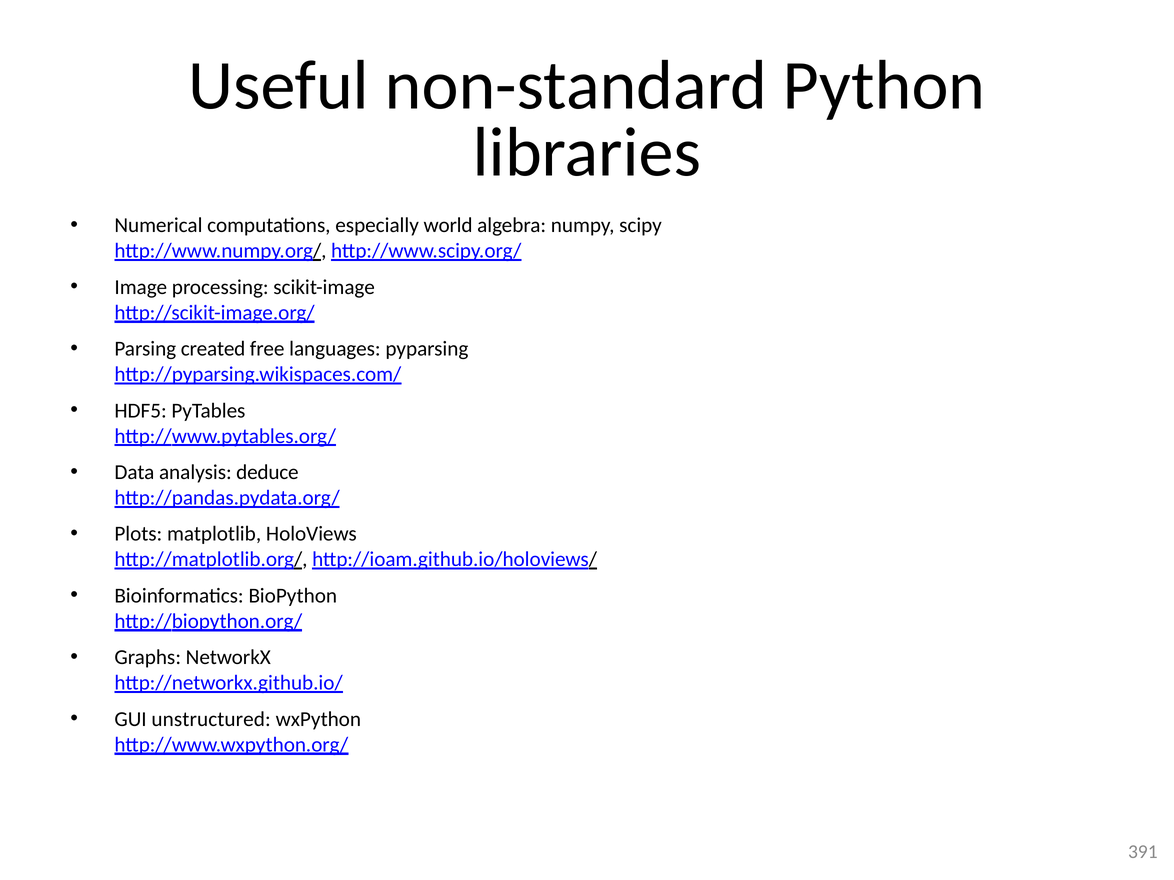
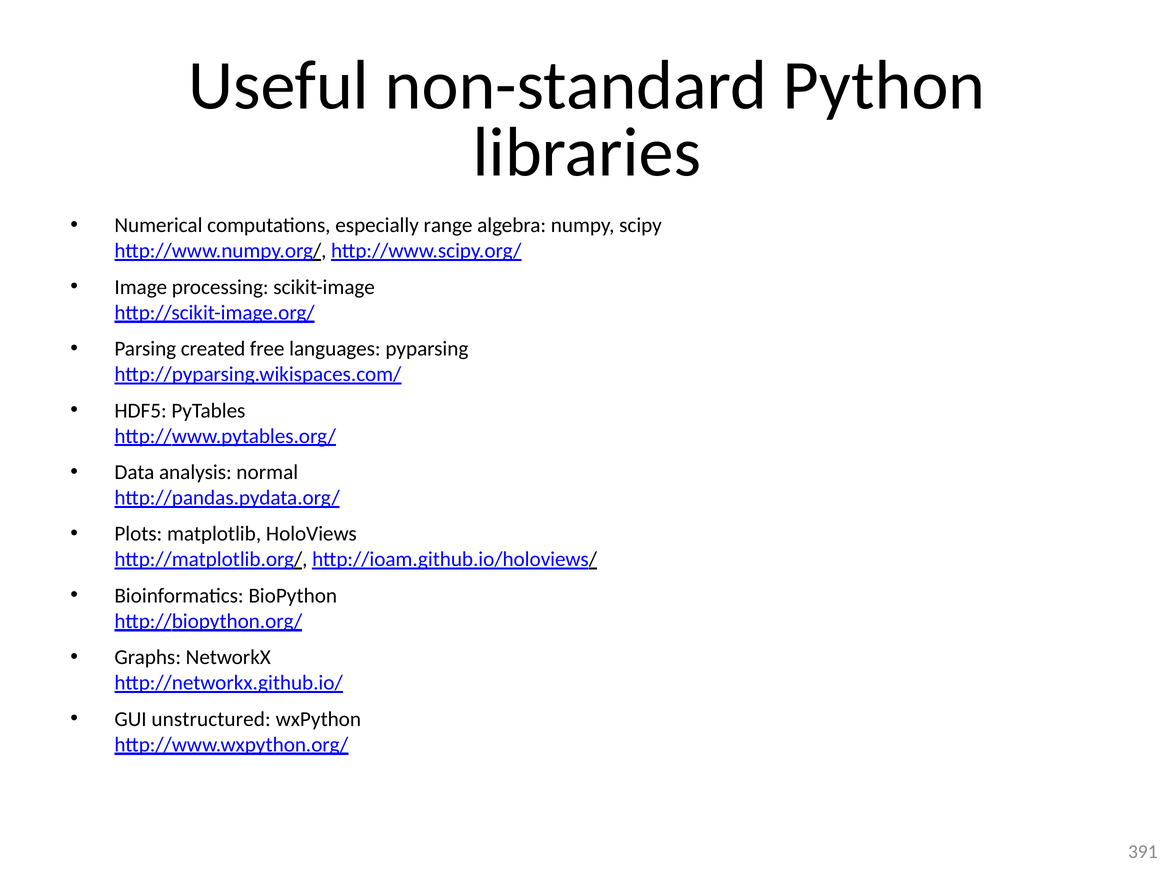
world: world -> range (448, 226)
deduce: deduce -> normal (267, 473)
